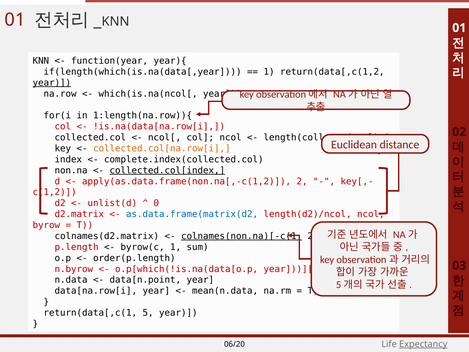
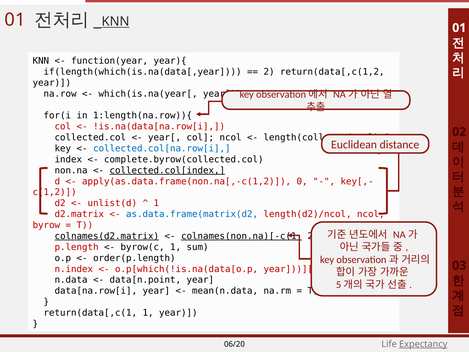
KNN underline: none -> present (115, 22)
1: 1 -> 2 (269, 72)
year underline: present -> none (52, 83)
which(is.na(ncol[: which(is.na(ncol[ -> which(is.na(year[ (148, 94)
ncol[: ncol[ -> year[ (165, 137)
collected.col[na.row[i colour: orange -> blue (162, 148)
complete.index(collected.col: complete.index(collected.col -> complete.byrow(collected.col (184, 159)
apply(as.data.frame(non.na[,-c(1,2 2: 2 -> 0 (302, 181)
0: 0 -> 1 (156, 203)
colnames(d2.matrix underline: none -> present (107, 236)
n.byrow: n.byrow -> n.index (74, 269)
return(data[,c(1 5: 5 -> 1 (148, 313)
